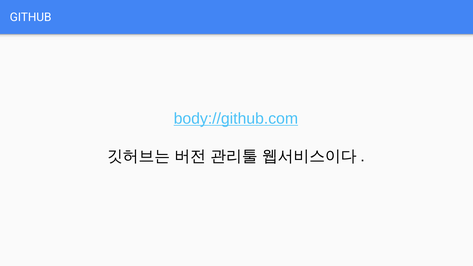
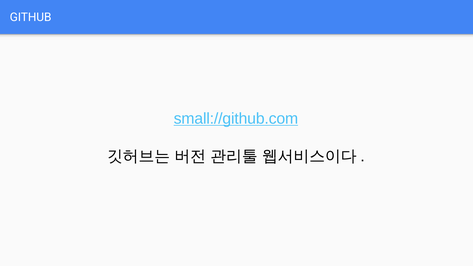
body://github.com: body://github.com -> small://github.com (236, 119)
